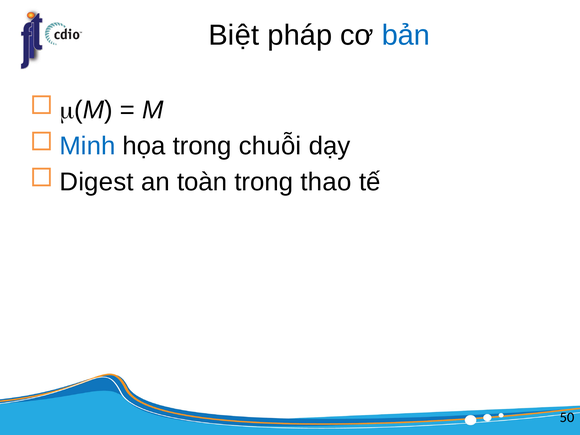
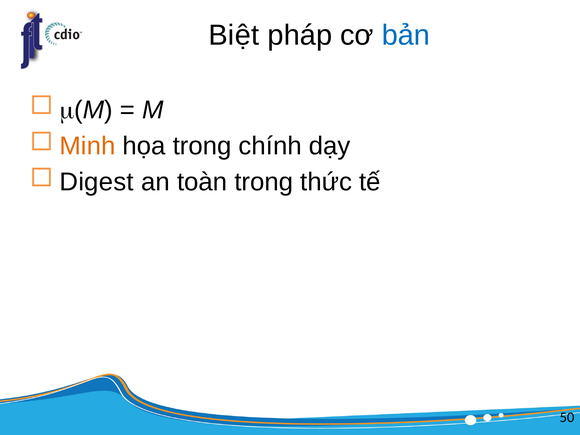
Minh colour: blue -> orange (87, 146)
chuỗi: chuỗi -> chính (270, 146)
thao: thao -> thức (326, 182)
